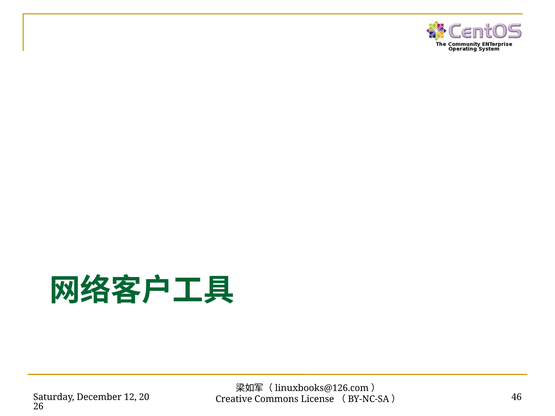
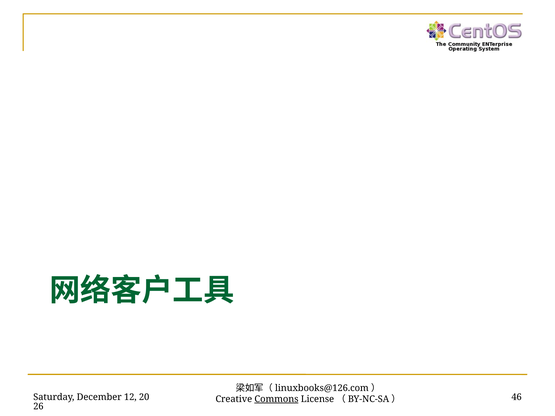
Commons underline: none -> present (276, 399)
